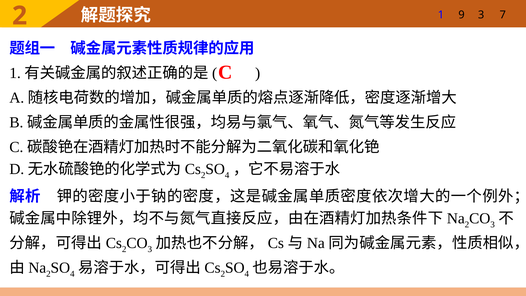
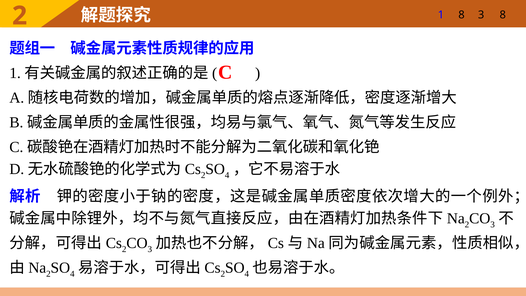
1 9: 9 -> 8 (462, 15)
3 7: 7 -> 8 (503, 15)
